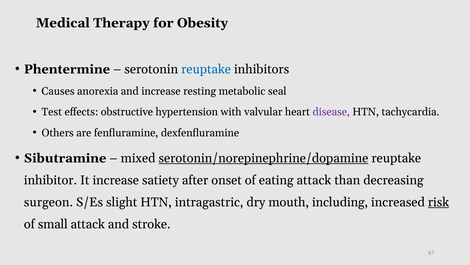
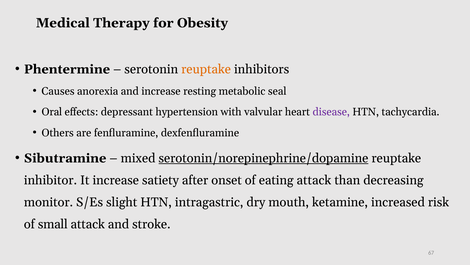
reuptake colour: blue -> orange (206, 69)
Test: Test -> Oral (52, 112)
obstructive: obstructive -> depressant (127, 112)
surgeon: surgeon -> monitor (48, 202)
including: including -> ketamine (340, 202)
risk underline: present -> none (438, 202)
